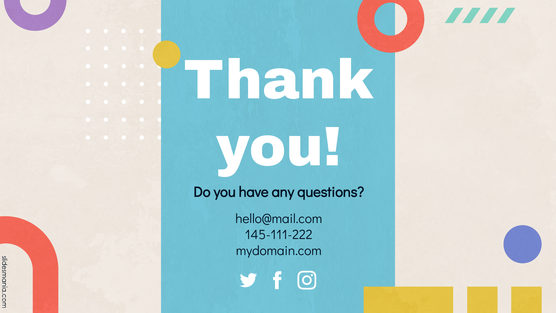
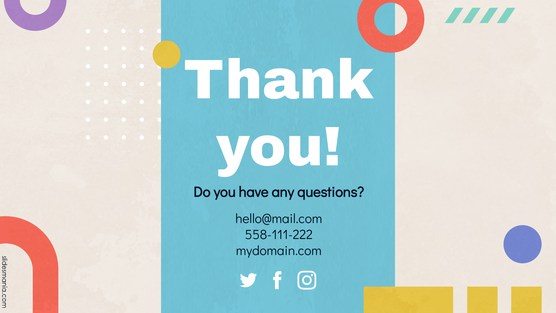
145-111-222: 145-111-222 -> 558-111-222 (279, 234)
